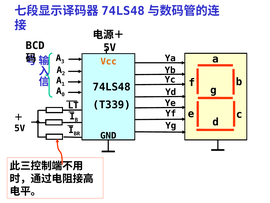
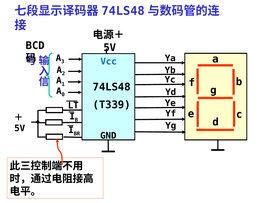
Vcc colour: orange -> blue (109, 61)
